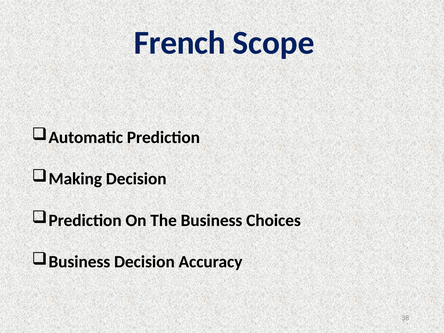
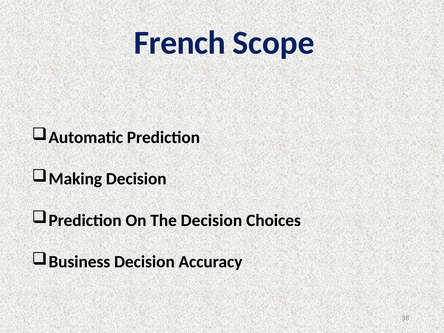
The Business: Business -> Decision (211, 220)
